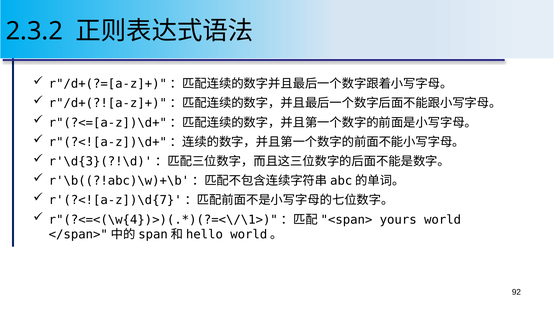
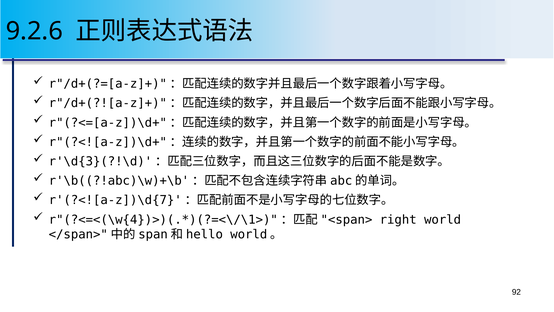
2.3.2: 2.3.2 -> 9.2.6 (34, 31)
yours: yours -> right (398, 219)
